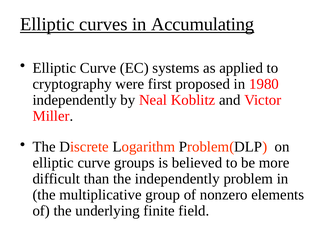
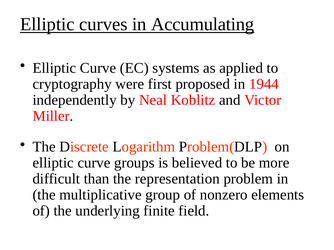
1980: 1980 -> 1944 (264, 84)
the independently: independently -> representation (177, 179)
